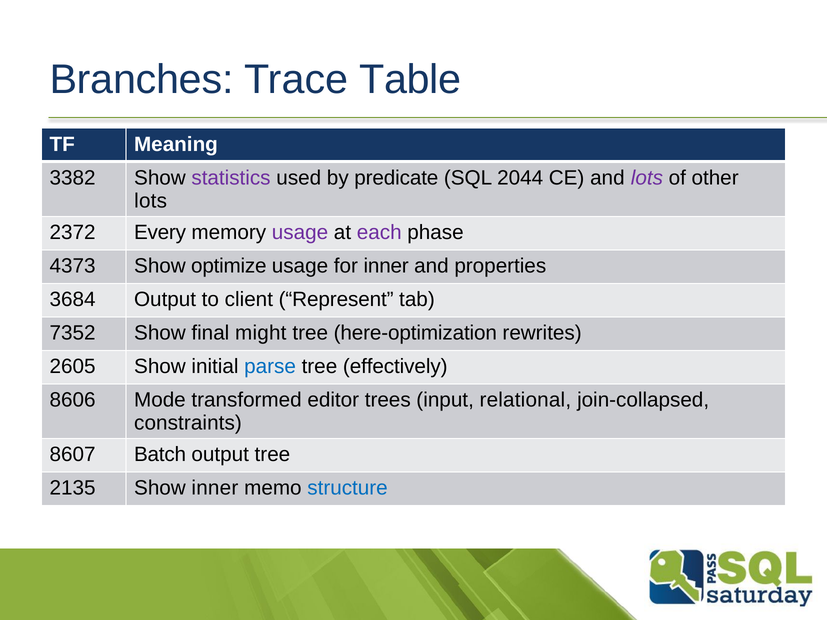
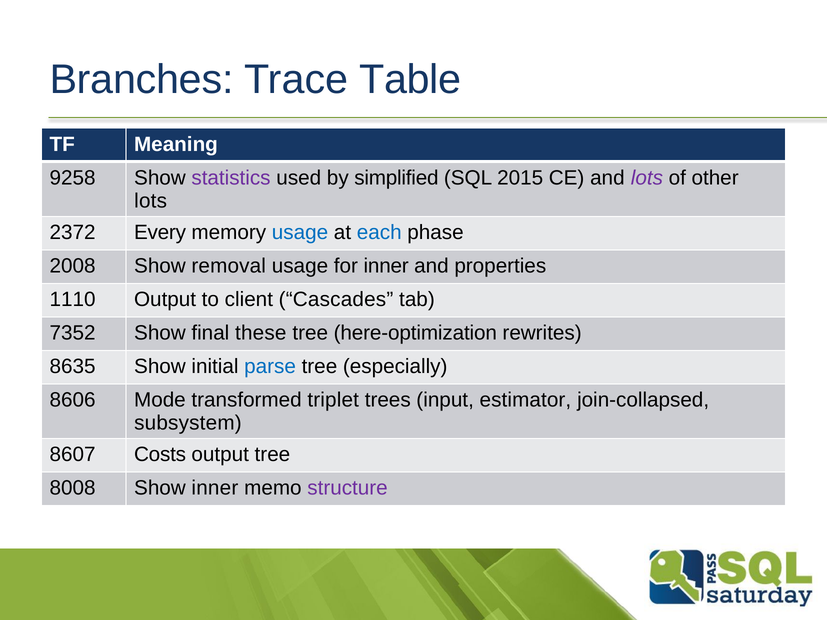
3382: 3382 -> 9258 (73, 178)
predicate: predicate -> simplified (396, 178)
2044: 2044 -> 2015 (520, 178)
usage colour: purple -> blue (300, 232)
each colour: purple -> blue (379, 232)
4373: 4373 -> 2008 (73, 266)
optimize: optimize -> removal (229, 266)
3684: 3684 -> 1110 (73, 299)
Represent: Represent -> Cascades (336, 299)
might: might -> these (261, 333)
2605: 2605 -> 8635 (73, 367)
effectively: effectively -> especially (395, 367)
editor: editor -> triplet (333, 400)
relational: relational -> estimator (525, 400)
constraints: constraints -> subsystem (188, 423)
Batch: Batch -> Costs (160, 455)
2135: 2135 -> 8008 (73, 488)
structure colour: blue -> purple (348, 488)
